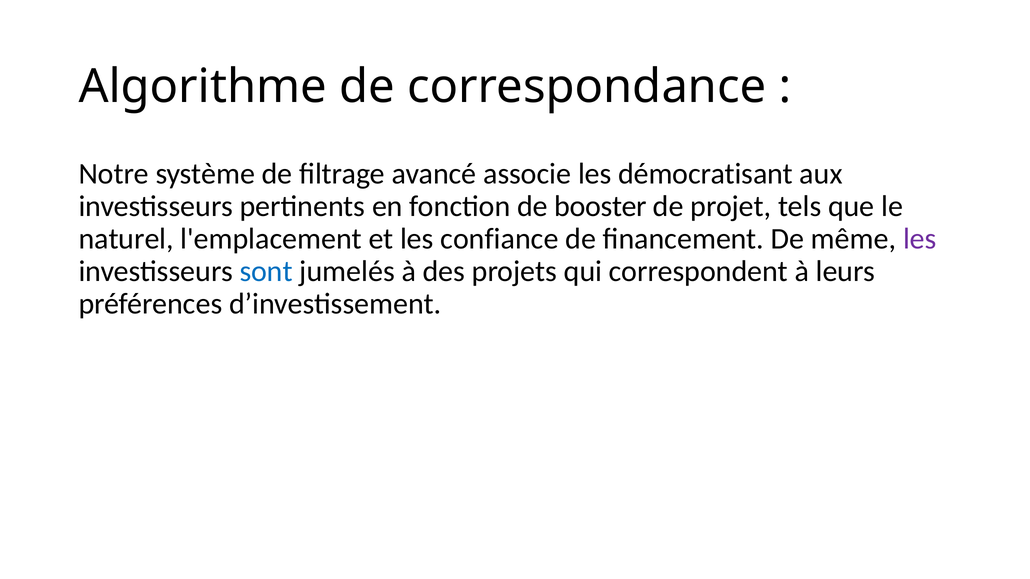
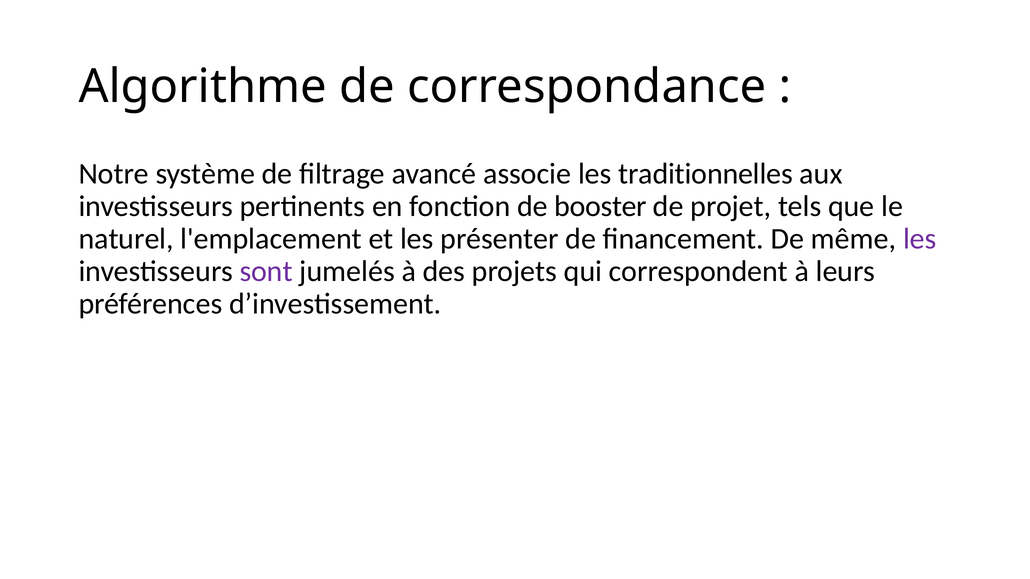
démocratisant: démocratisant -> traditionnelles (706, 174)
confiance: confiance -> présenter (500, 239)
sont colour: blue -> purple (266, 271)
